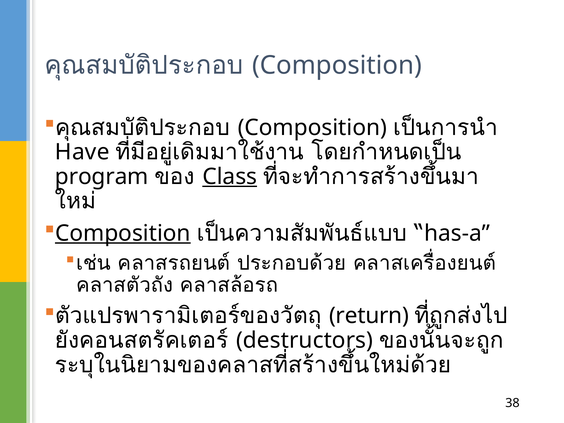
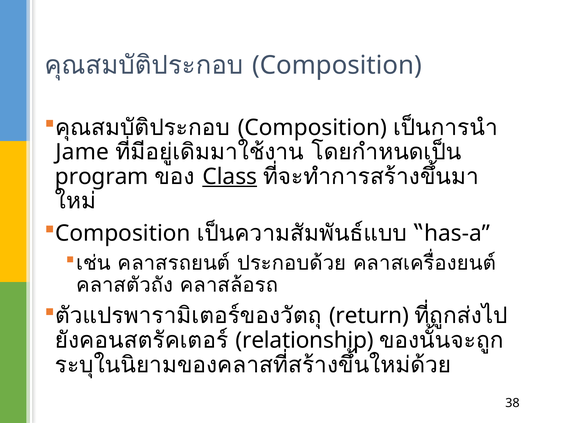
Have: Have -> Jame (82, 152)
Composition underline: present -> none (123, 233)
destructors: destructors -> relationship (305, 340)
